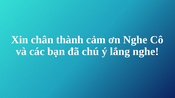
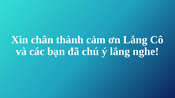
ơn Nghe: Nghe -> Lắng (135, 40)
